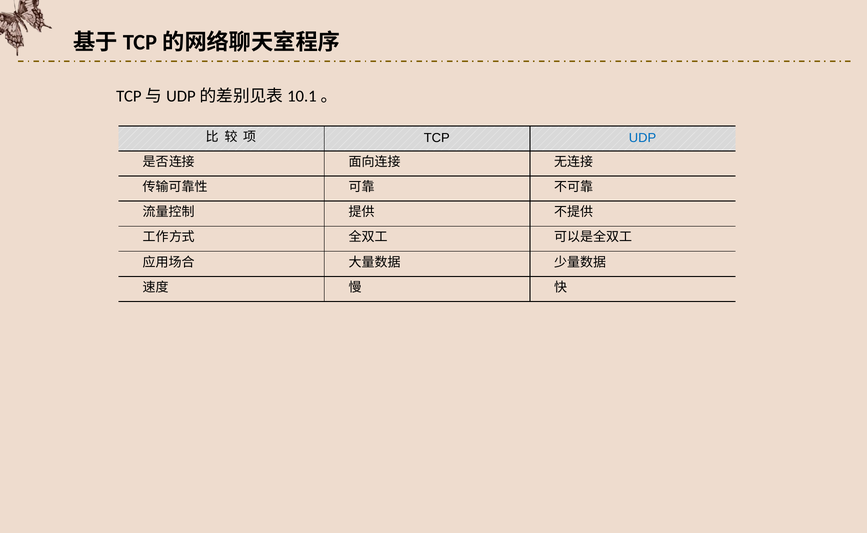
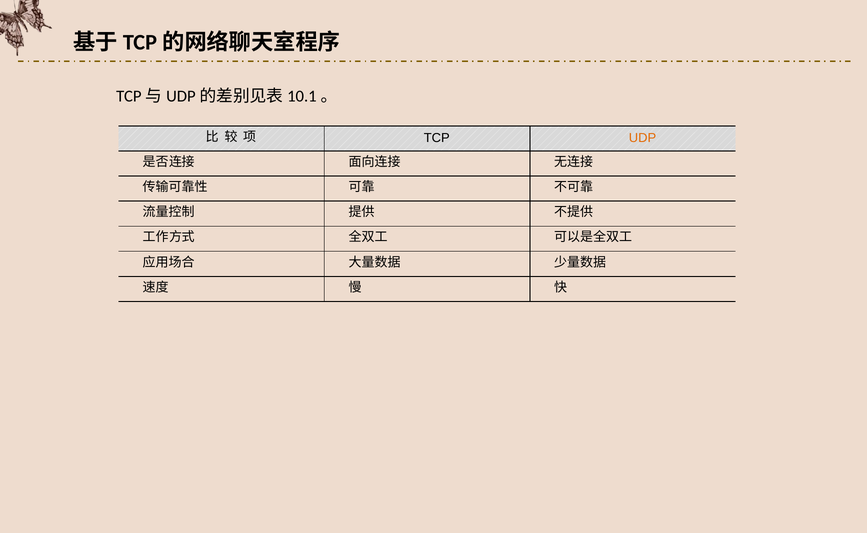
UDP colour: blue -> orange (643, 138)
